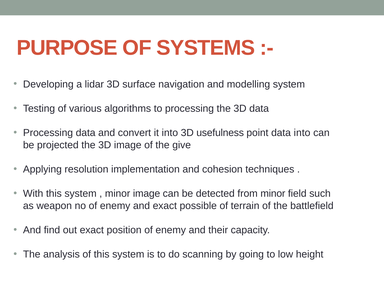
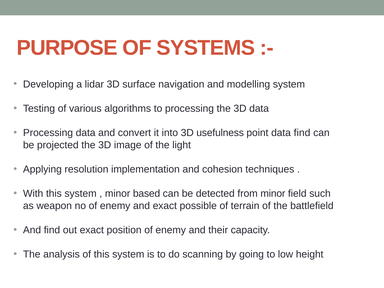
data into: into -> find (302, 133)
give: give -> light (182, 145)
minor image: image -> based (147, 194)
